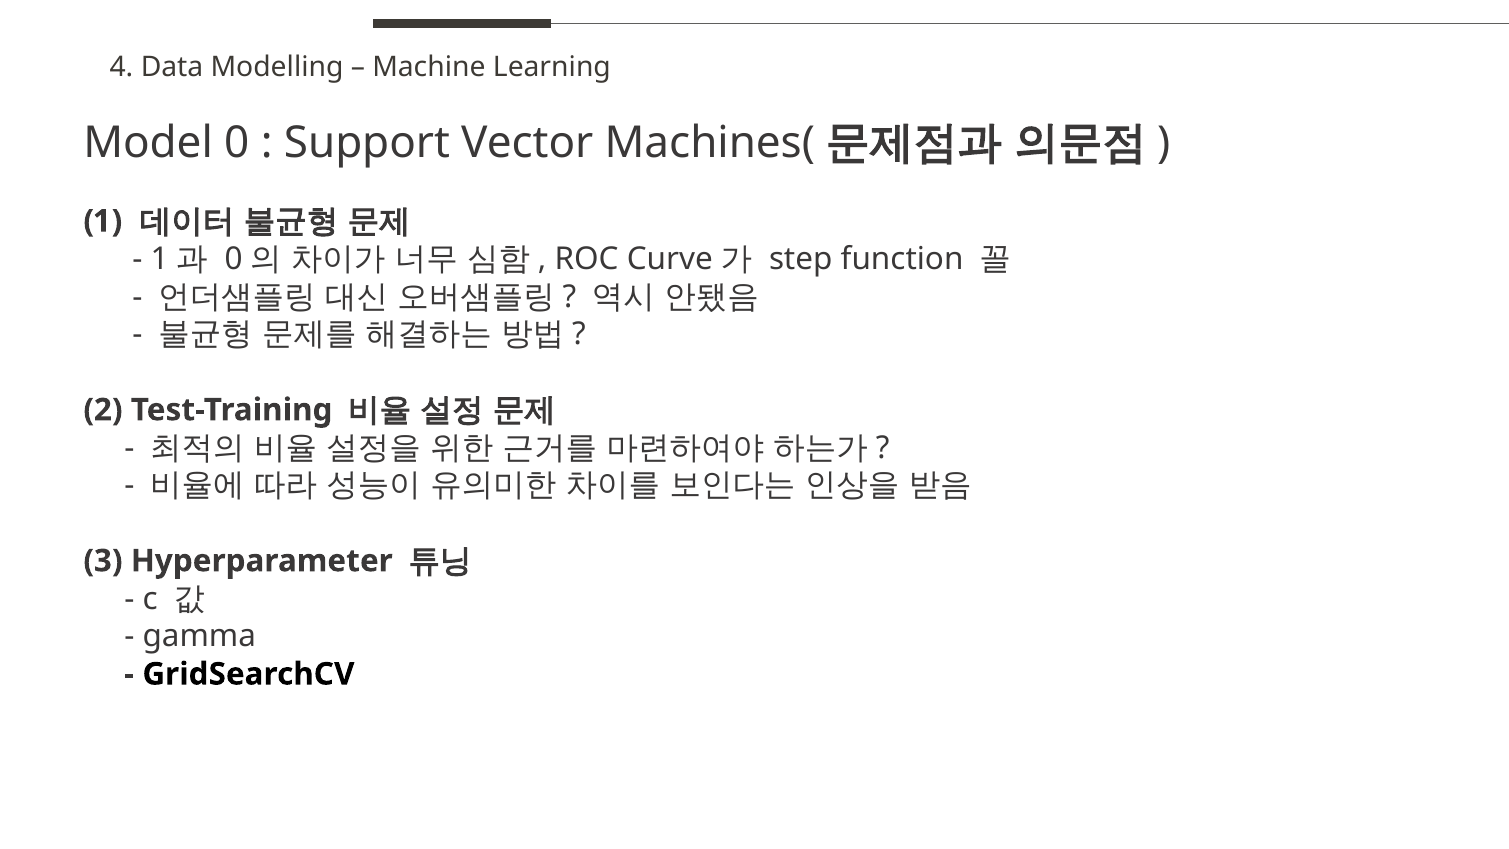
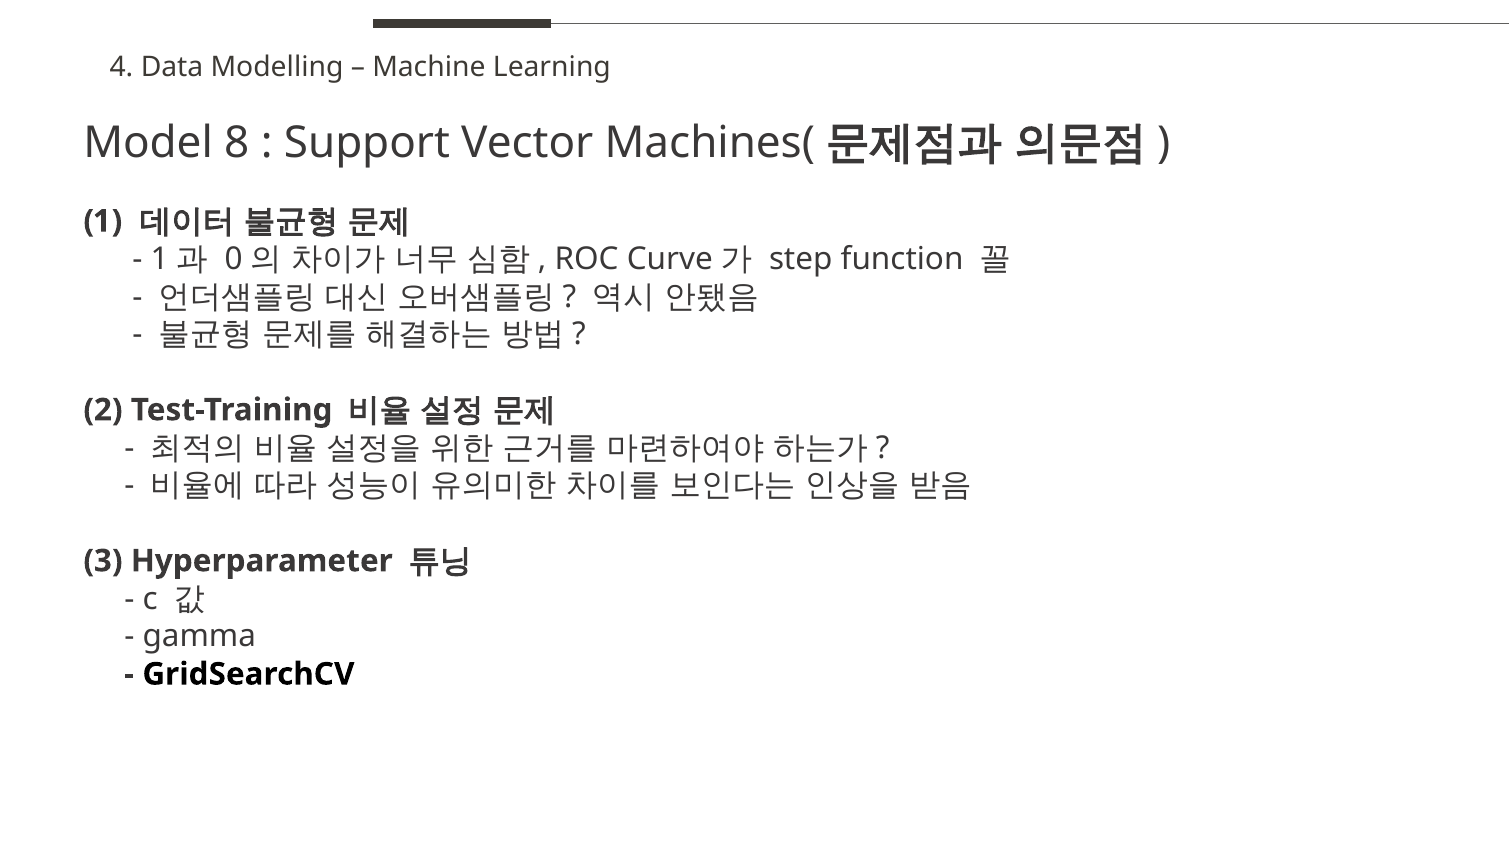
0: 0 -> 8 (237, 143)
